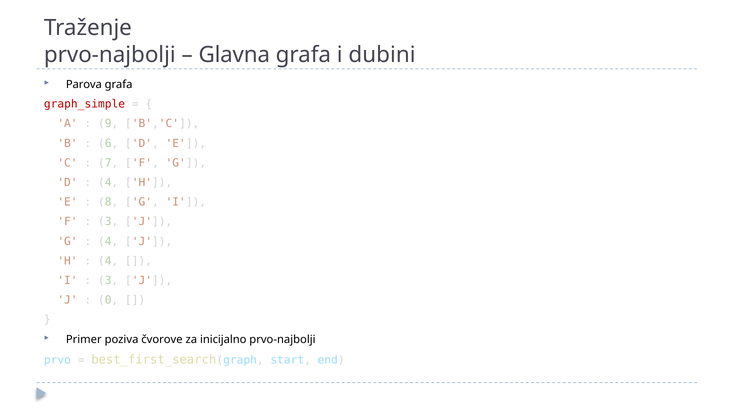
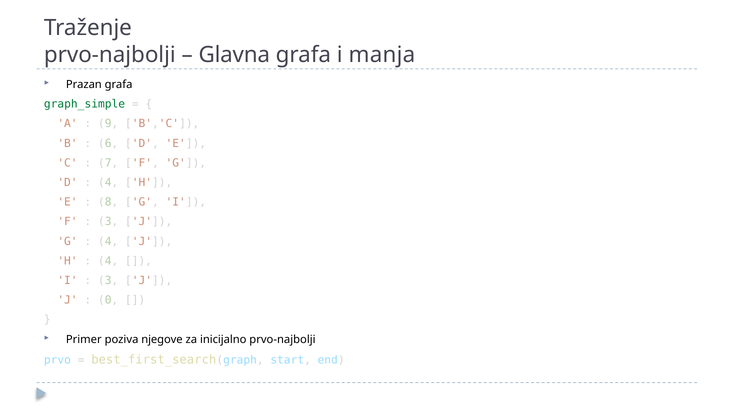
dubini: dubini -> manja (382, 55)
Parova: Parova -> Prazan (84, 85)
graph_simple colour: red -> green (85, 104)
čvorove: čvorove -> njegove (162, 339)
